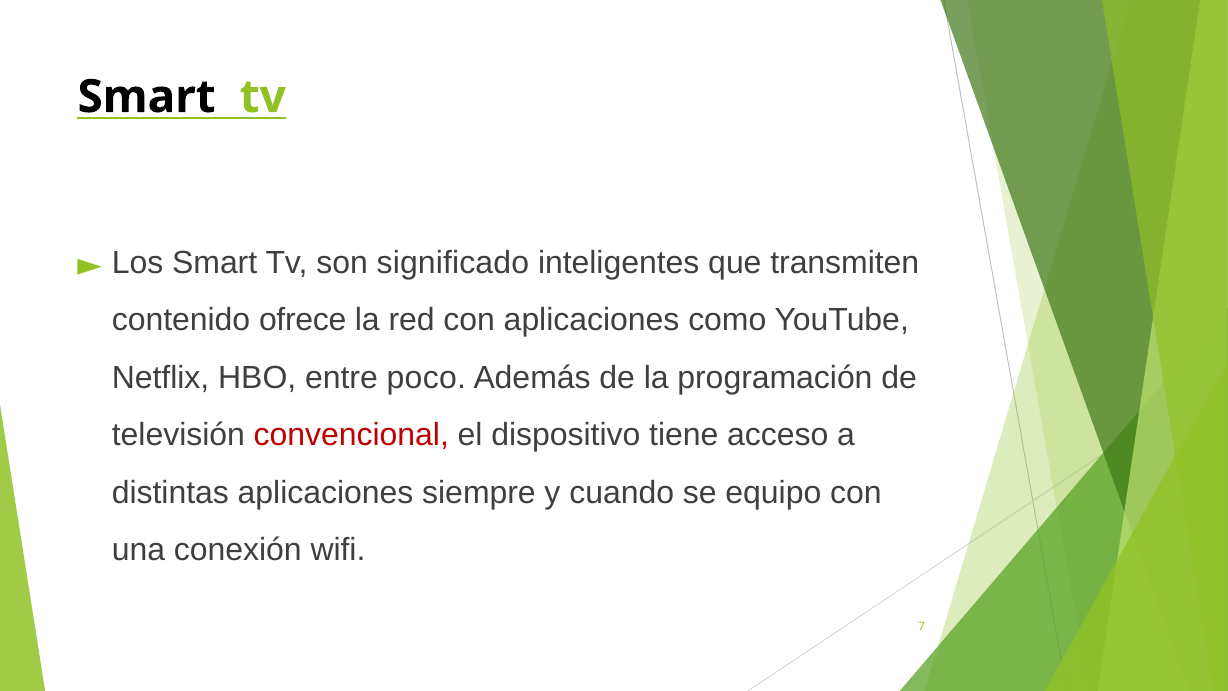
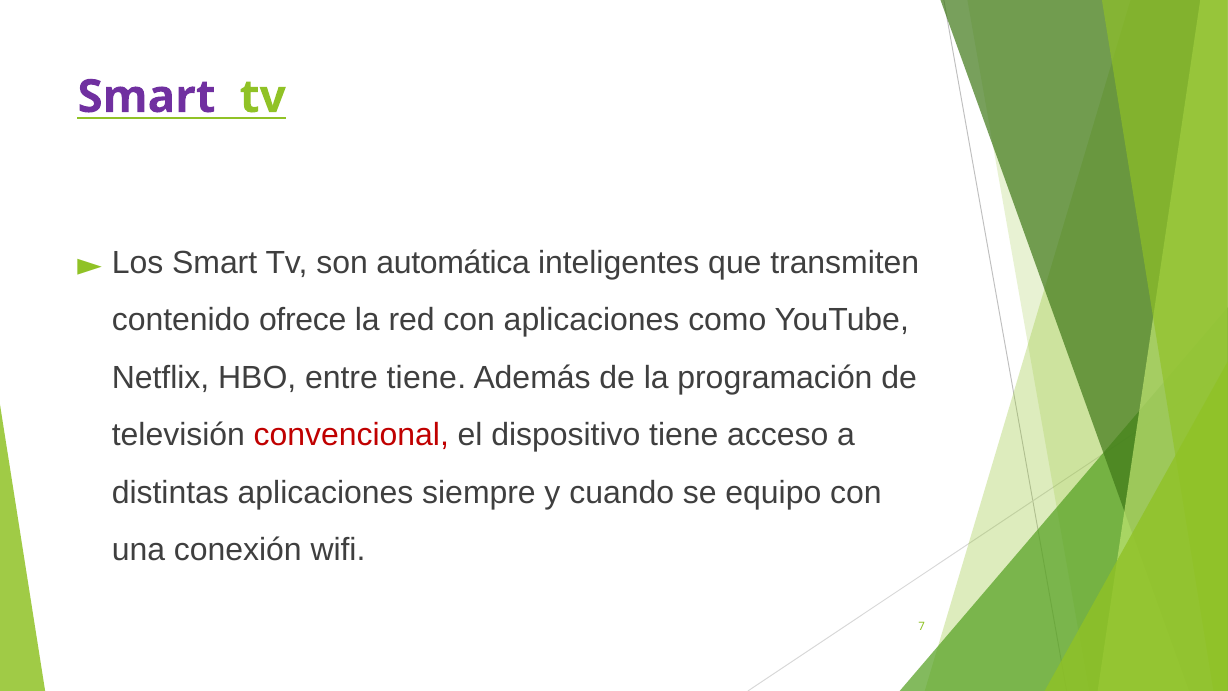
Smart colour: black -> purple (147, 97)
significado: significado -> automática (453, 263)
entre poco: poco -> tiene (426, 378)
